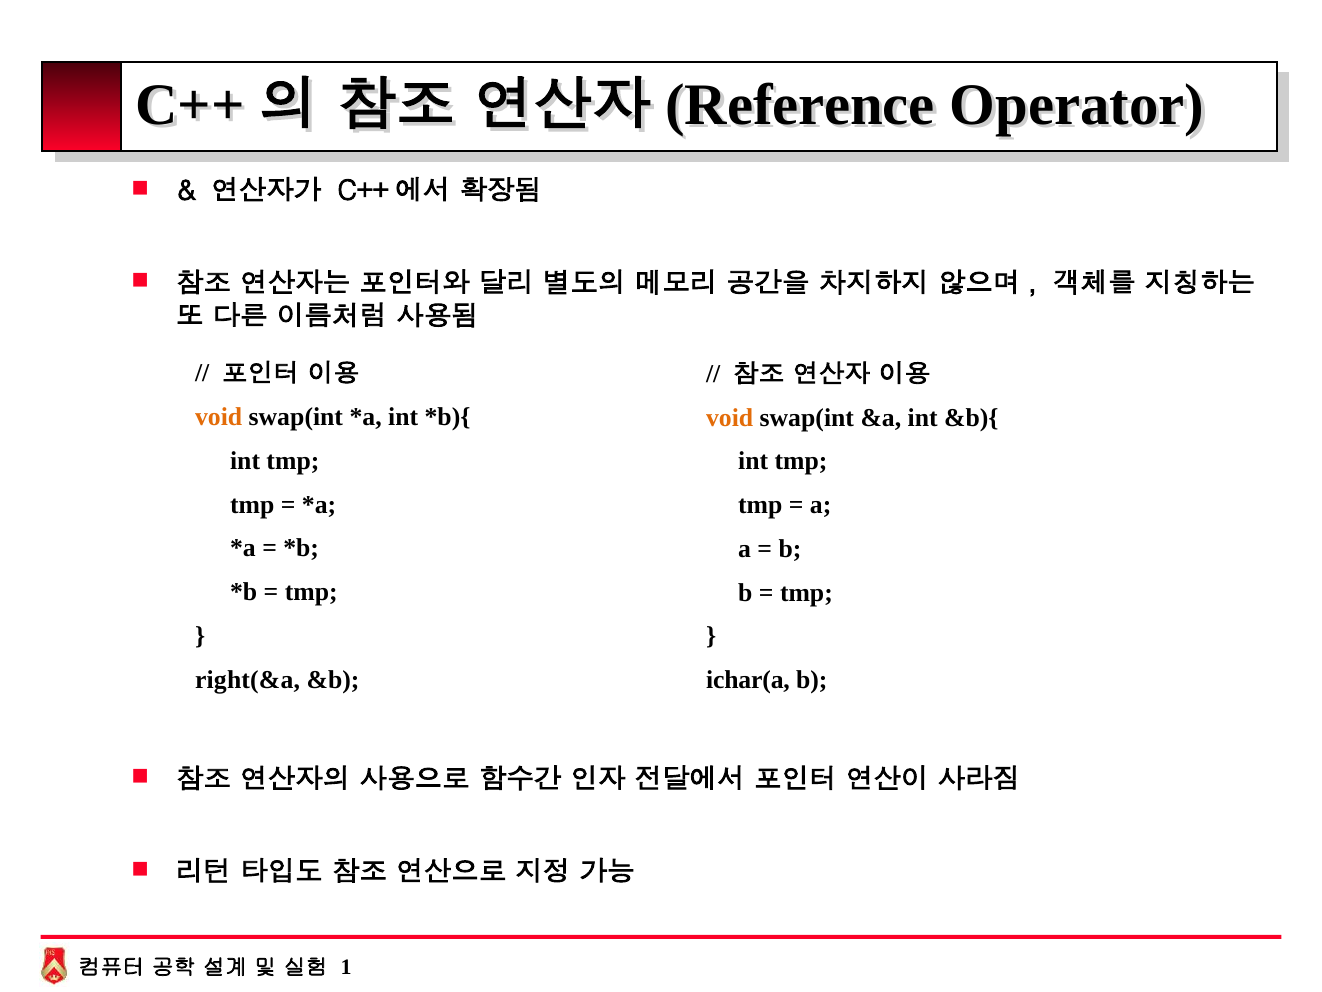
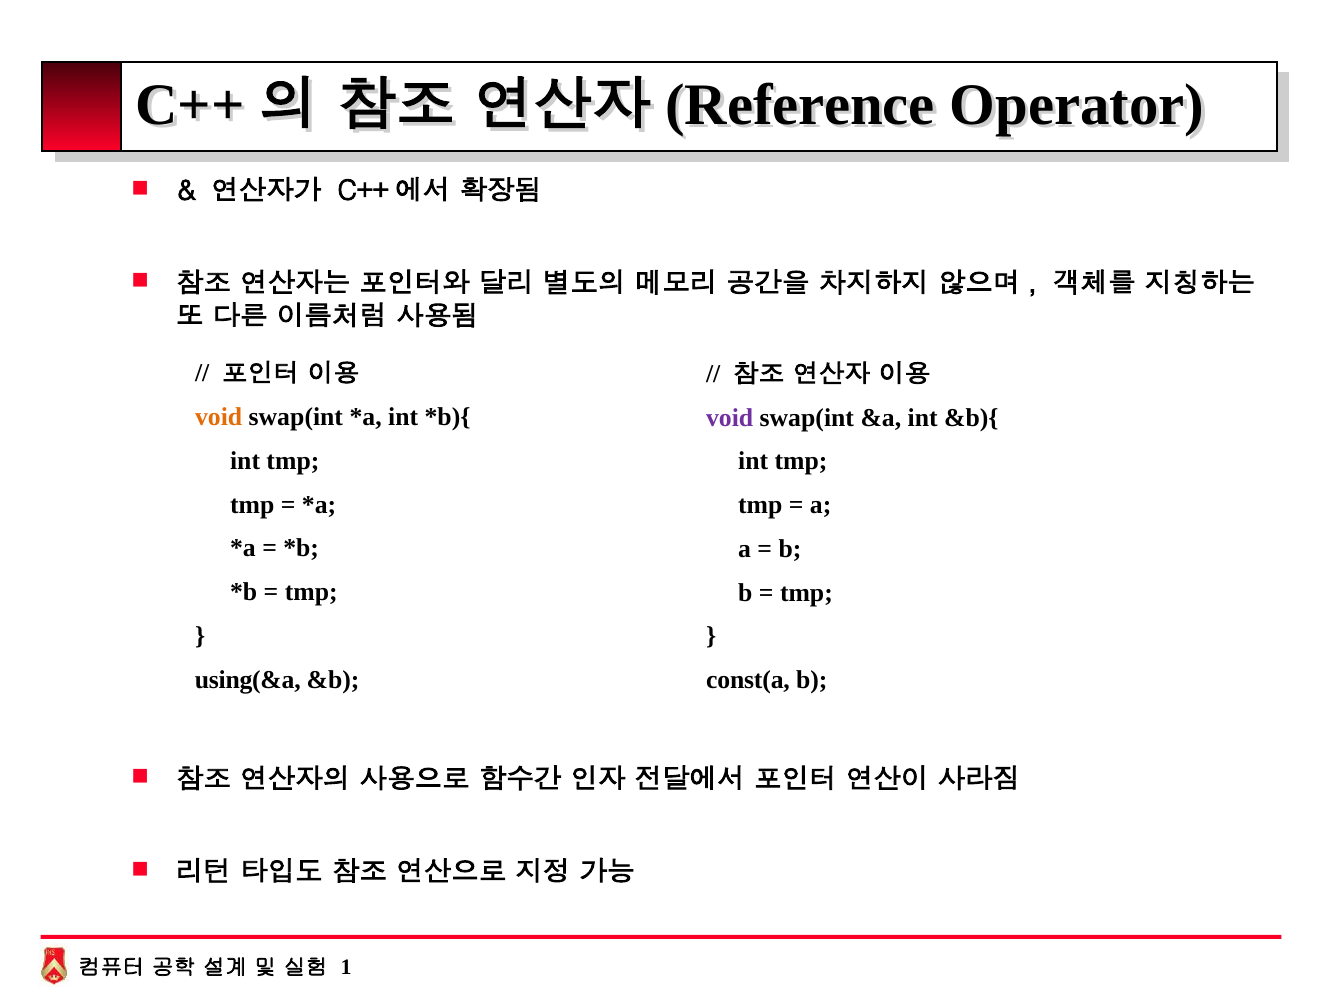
void colour: orange -> purple (730, 417)
right(&a: right(&a -> using(&a (248, 679)
ichar(a: ichar(a -> const(a (748, 680)
